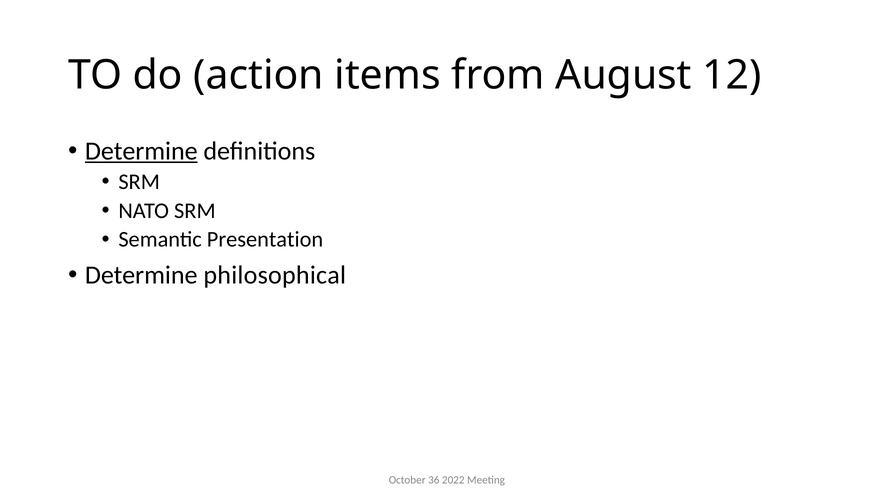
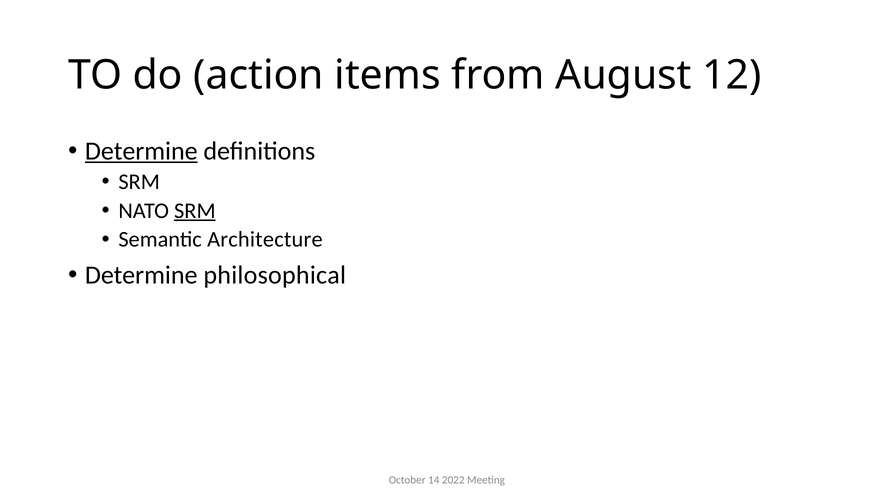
SRM underline: none -> present (195, 211)
Presentation: Presentation -> Architecture (265, 240)
36: 36 -> 14 (434, 480)
